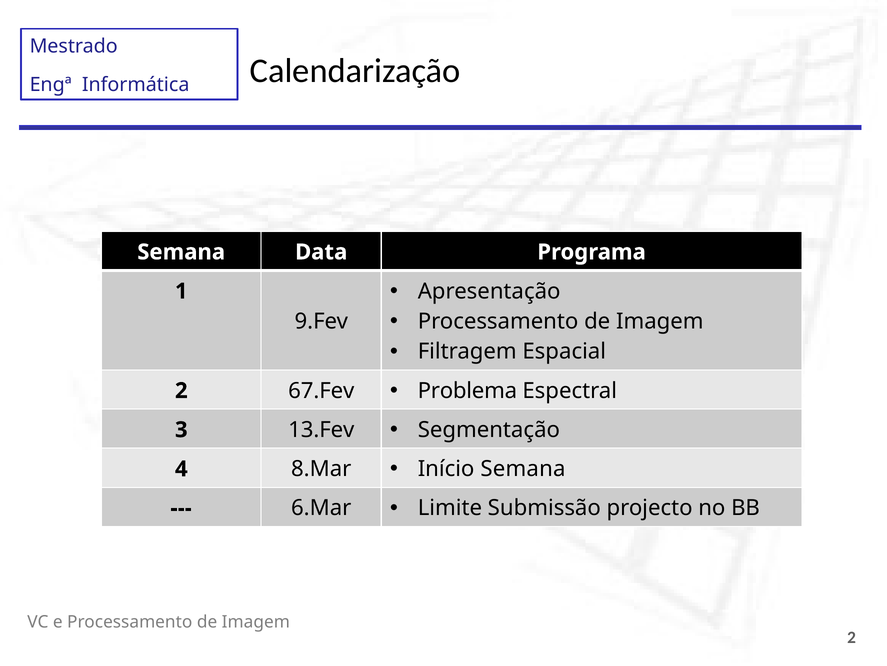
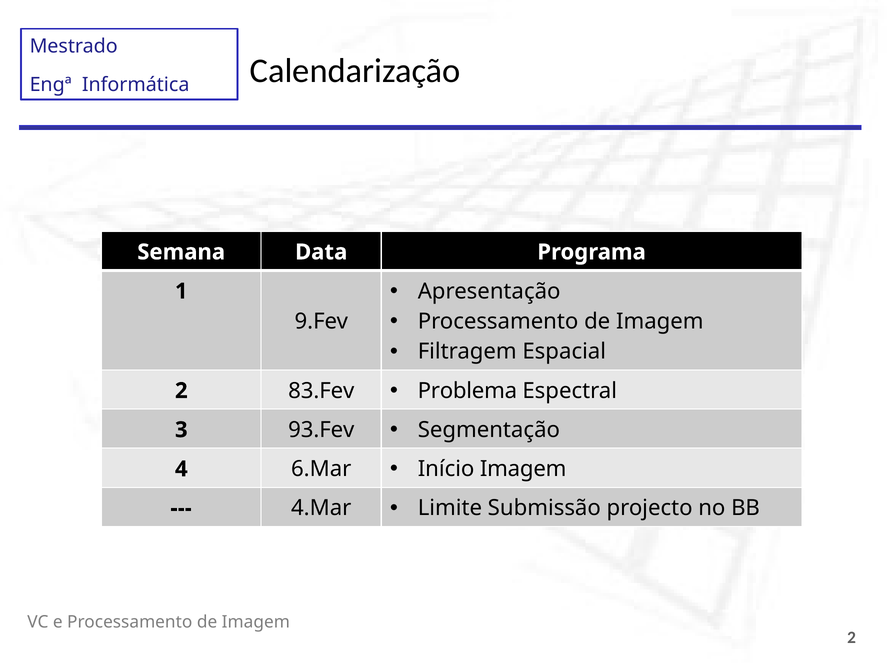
67.Fev: 67.Fev -> 83.Fev (321, 390)
13.Fev: 13.Fev -> 93.Fev (321, 429)
8.Mar: 8.Mar -> 6.Mar (321, 468)
Início Semana: Semana -> Imagem (523, 468)
6.Mar: 6.Mar -> 4.Mar (321, 508)
